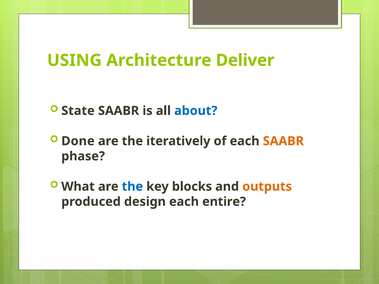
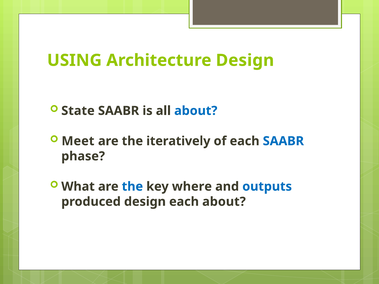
Architecture Deliver: Deliver -> Design (245, 60)
Done: Done -> Meet (78, 141)
SAABR colour: orange -> blue (283, 141)
blocks: blocks -> where (192, 187)
outputs colour: orange -> blue (267, 187)
each entire: entire -> about (224, 202)
